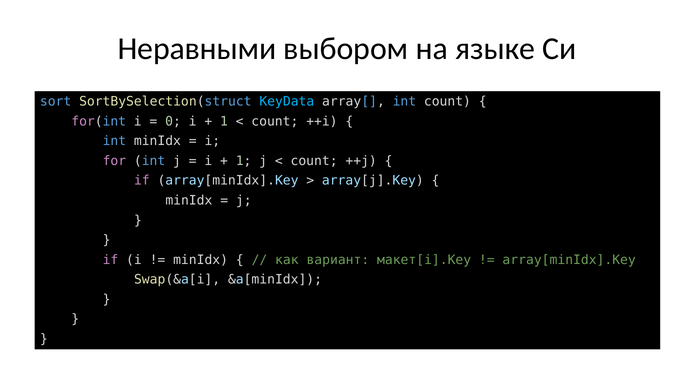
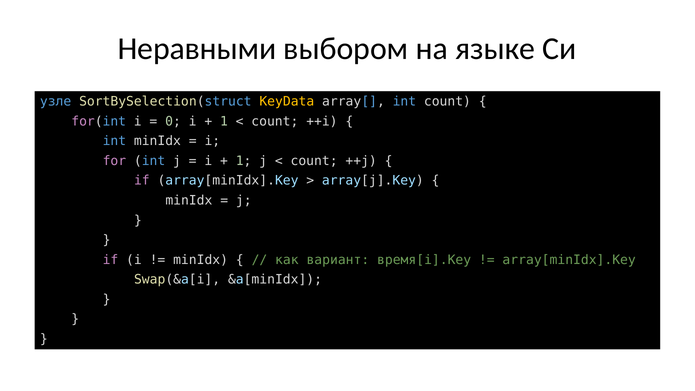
sort: sort -> узле (56, 102)
KeyData colour: light blue -> yellow (287, 102)
макет[i].Key: макет[i].Key -> время[i].Key (424, 260)
